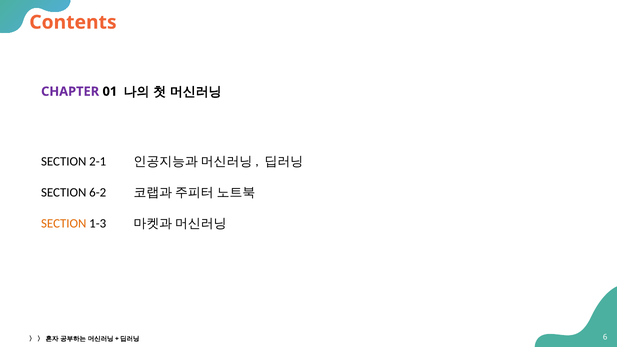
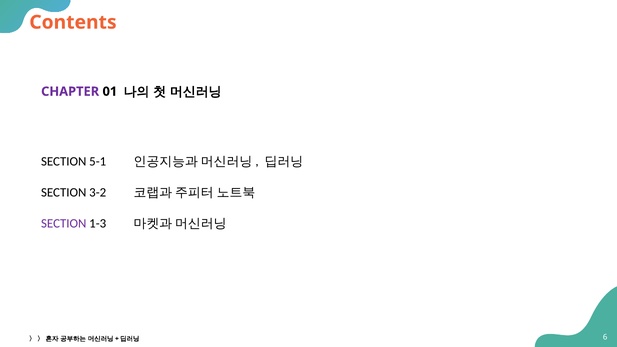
2-1: 2-1 -> 5-1 (98, 162)
6-2: 6-2 -> 3-2 (98, 192)
SECTION colour: orange -> purple (64, 223)
